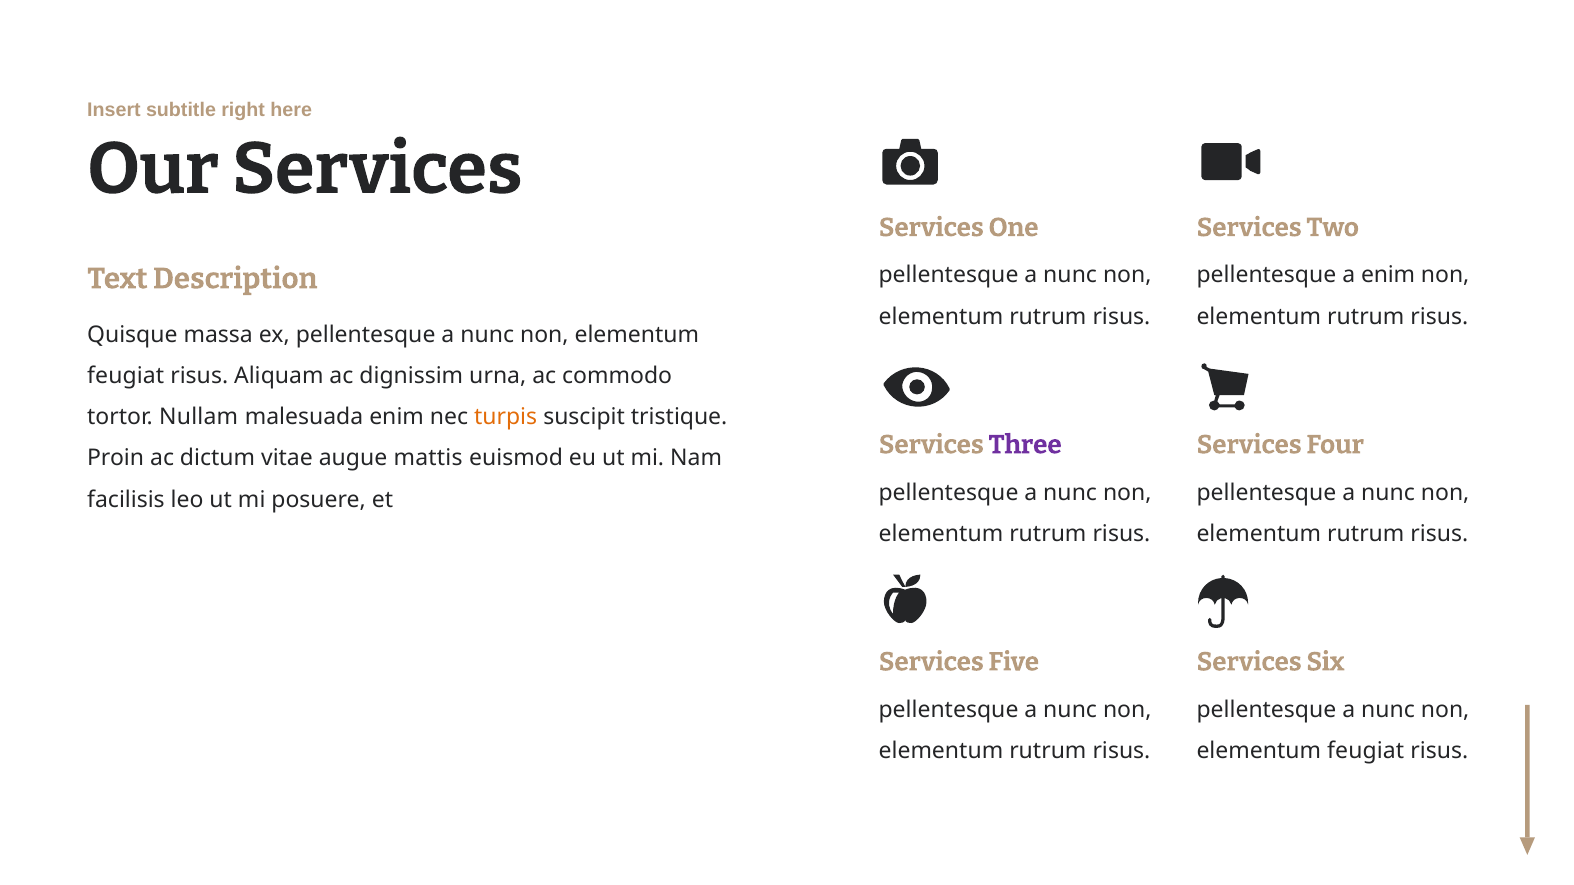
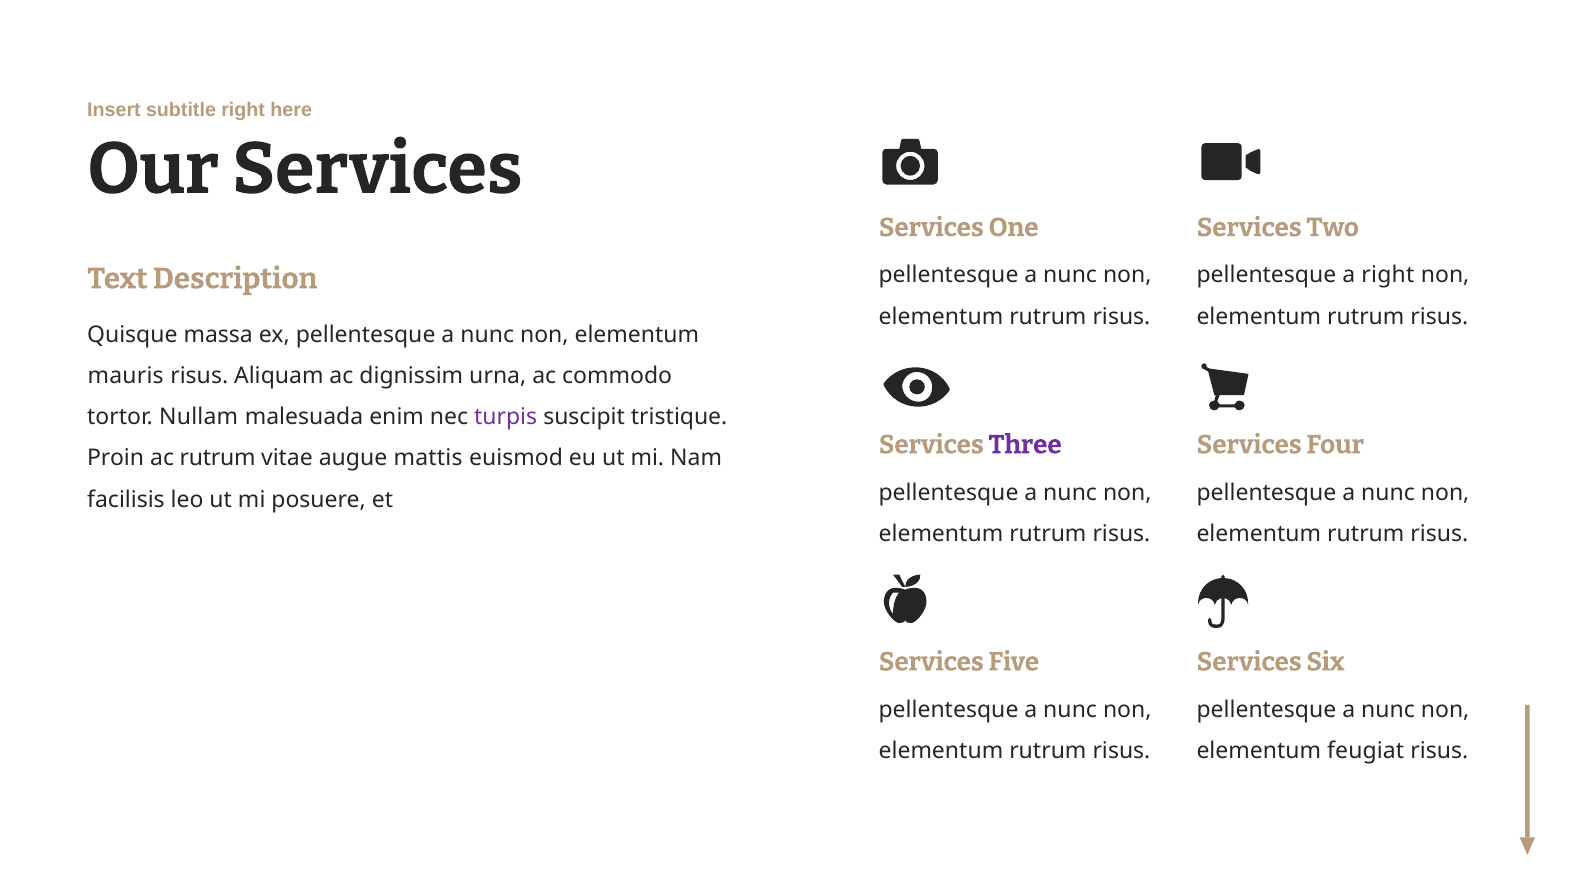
a enim: enim -> right (1388, 275)
feugiat: feugiat -> mauris (126, 376)
turpis colour: orange -> purple (506, 417)
ac dictum: dictum -> rutrum (218, 459)
